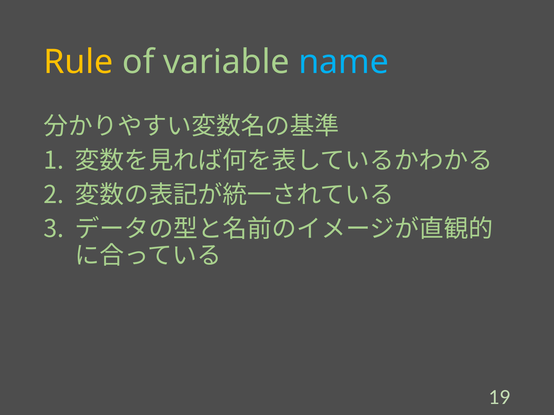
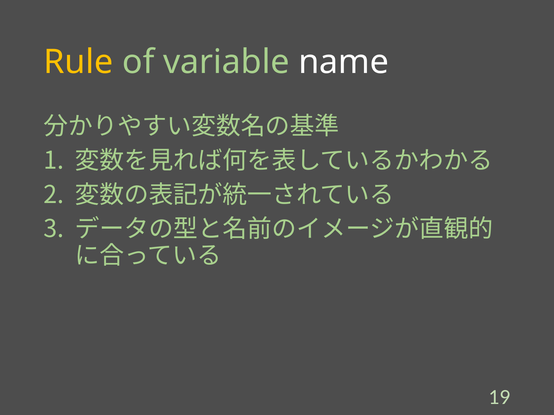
name colour: light blue -> white (344, 62)
